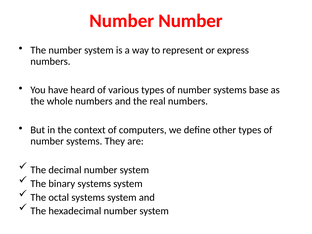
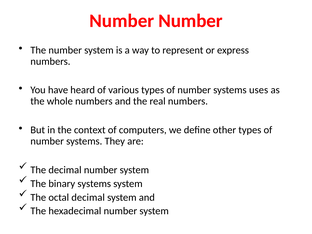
base: base -> uses (259, 90)
octal systems: systems -> decimal (88, 197)
